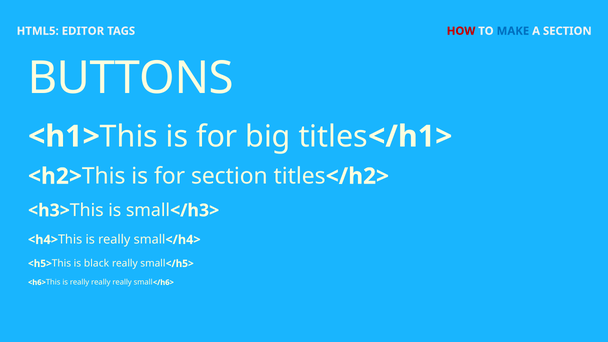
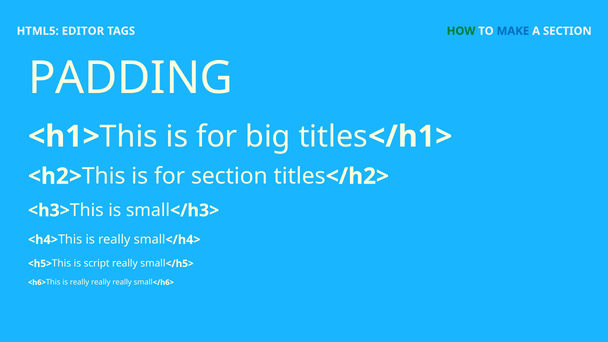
HOW colour: red -> green (461, 31)
BUTTONS: BUTTONS -> PADDING (131, 78)
black: black -> script (97, 264)
